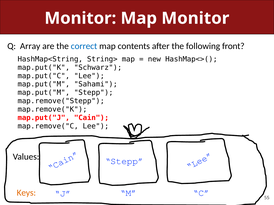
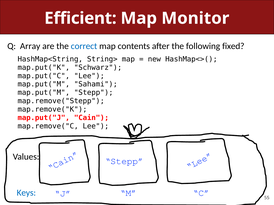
Monitor: Monitor -> Efficient (80, 18)
front: front -> fixed (233, 46)
Keys colour: orange -> blue (26, 193)
